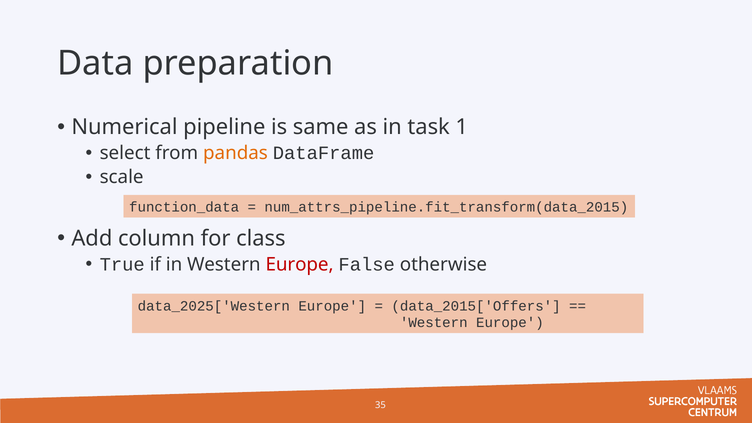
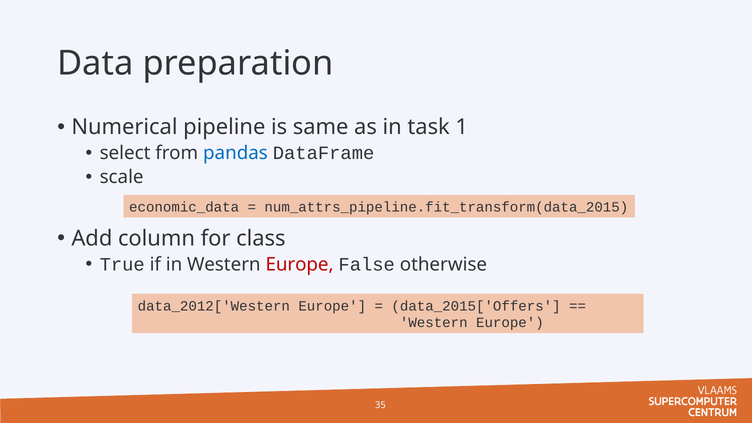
pandas colour: orange -> blue (235, 153)
function_data: function_data -> economic_data (184, 207)
data_2025['Western: data_2025['Western -> data_2012['Western (214, 306)
